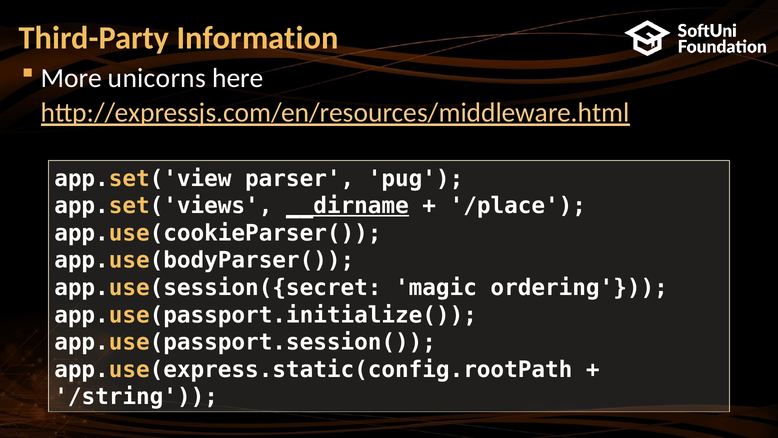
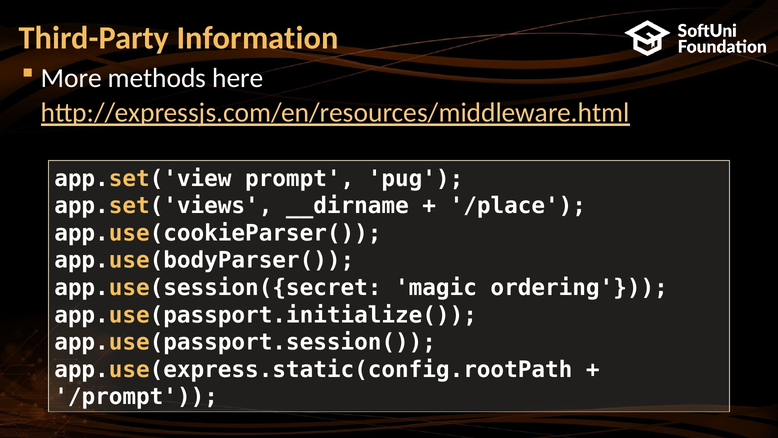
unicorns: unicorns -> methods (157, 78)
parser: parser -> prompt (300, 179)
__dirname underline: present -> none (347, 206)
/string: /string -> /prompt (136, 397)
